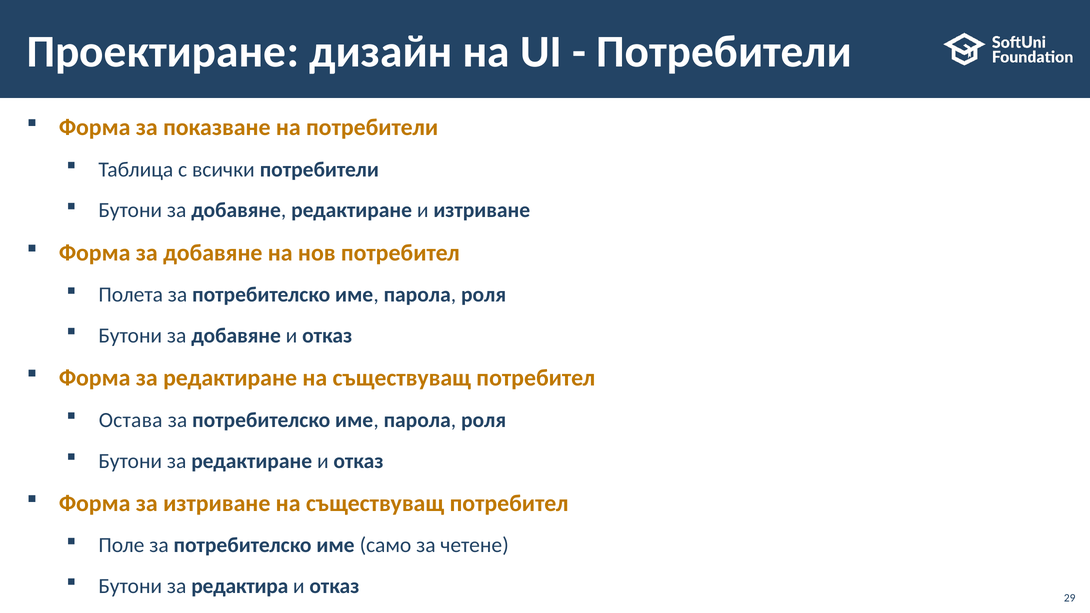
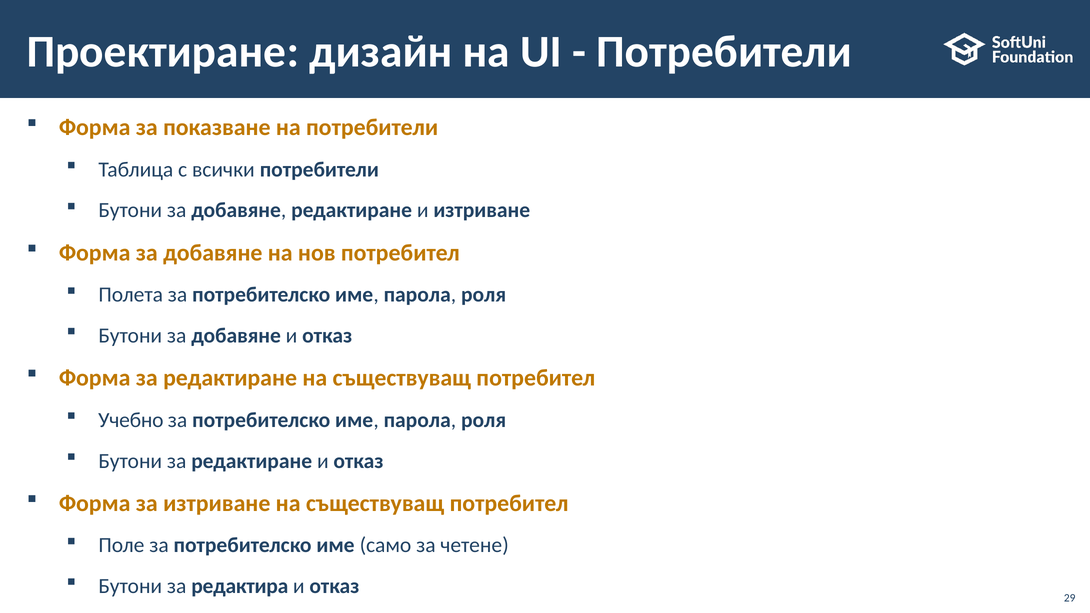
Остава: Остава -> Учебно (131, 420)
